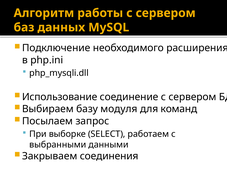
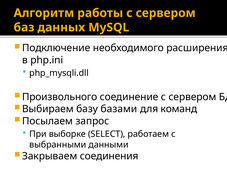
Использование: Использование -> Произвольного (60, 97)
модуля: модуля -> базами (119, 109)
